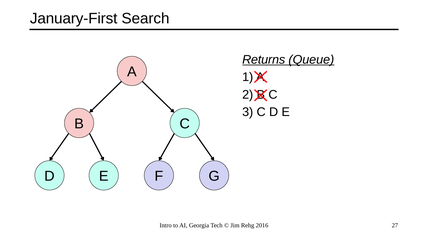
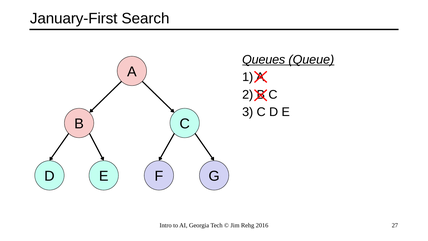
Returns: Returns -> Queues (264, 60)
